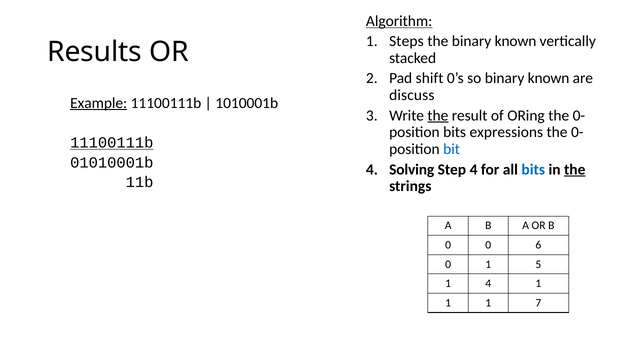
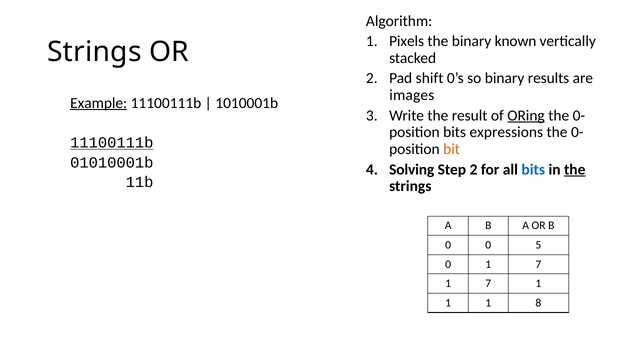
Algorithm underline: present -> none (399, 21)
Steps: Steps -> Pixels (407, 41)
Results: Results -> Strings (94, 52)
so binary known: known -> results (549, 78)
discuss: discuss -> images (412, 95)
the underline: present -> none (438, 115)
ORing underline: none -> present (526, 115)
bit colour: blue -> orange (452, 149)
Step 4: 4 -> 2 (474, 169)
6: 6 -> 5 (538, 245)
0 1 5: 5 -> 7 (538, 264)
4: 4 -> 7 (488, 284)
7: 7 -> 8 (538, 303)
